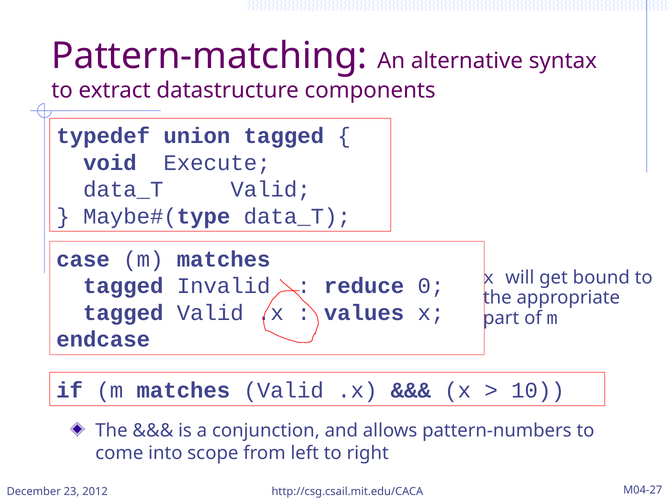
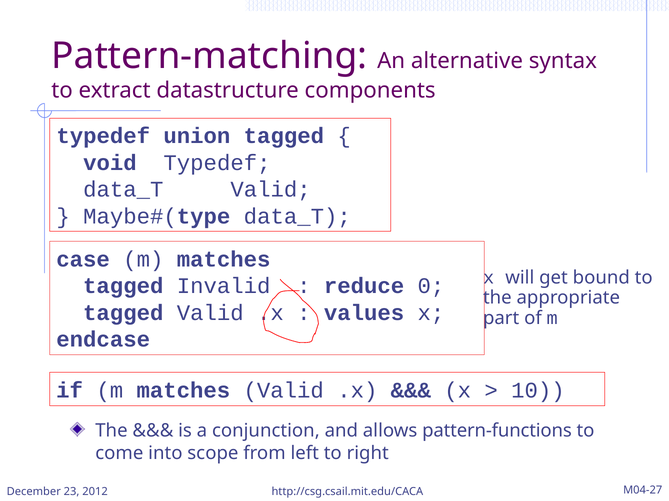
void Execute: Execute -> Typedef (217, 163)
pattern-numbers: pattern-numbers -> pattern-functions (497, 431)
